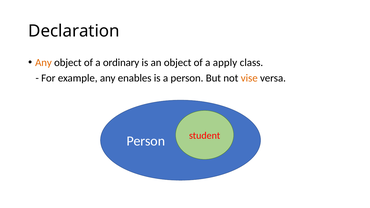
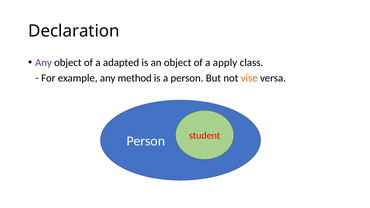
Any colour: orange -> purple (43, 63)
ordinary: ordinary -> adapted (121, 63)
enables: enables -> method (135, 78)
